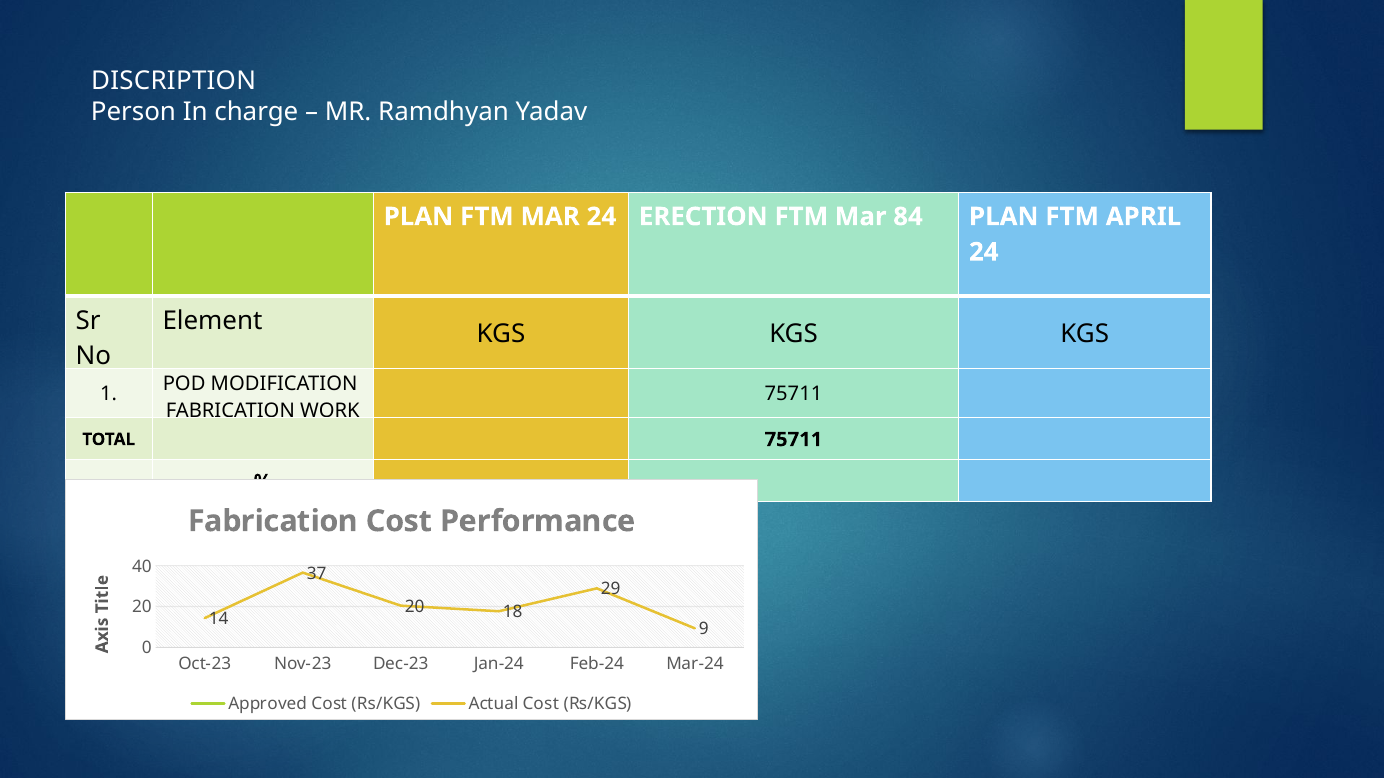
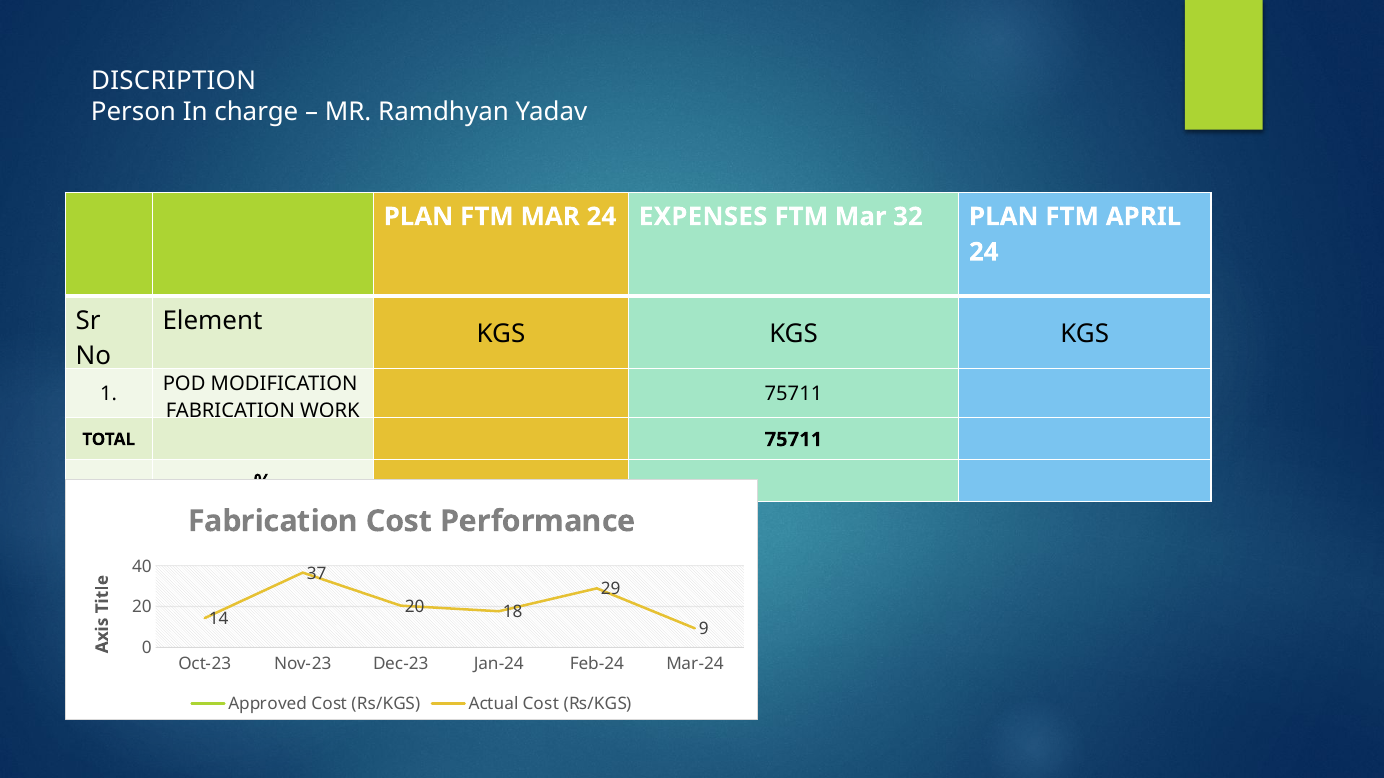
ERECTION: ERECTION -> EXPENSES (703, 217)
84: 84 -> 32 (908, 217)
